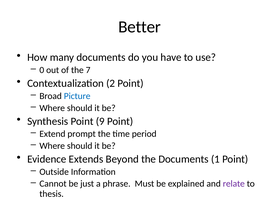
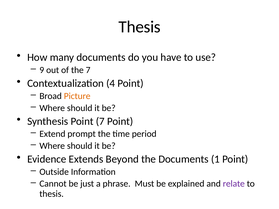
Better: Better -> Thesis (140, 27)
0: 0 -> 9 (42, 70)
2: 2 -> 4 (111, 83)
Picture colour: blue -> orange (77, 96)
Point 9: 9 -> 7 (100, 121)
